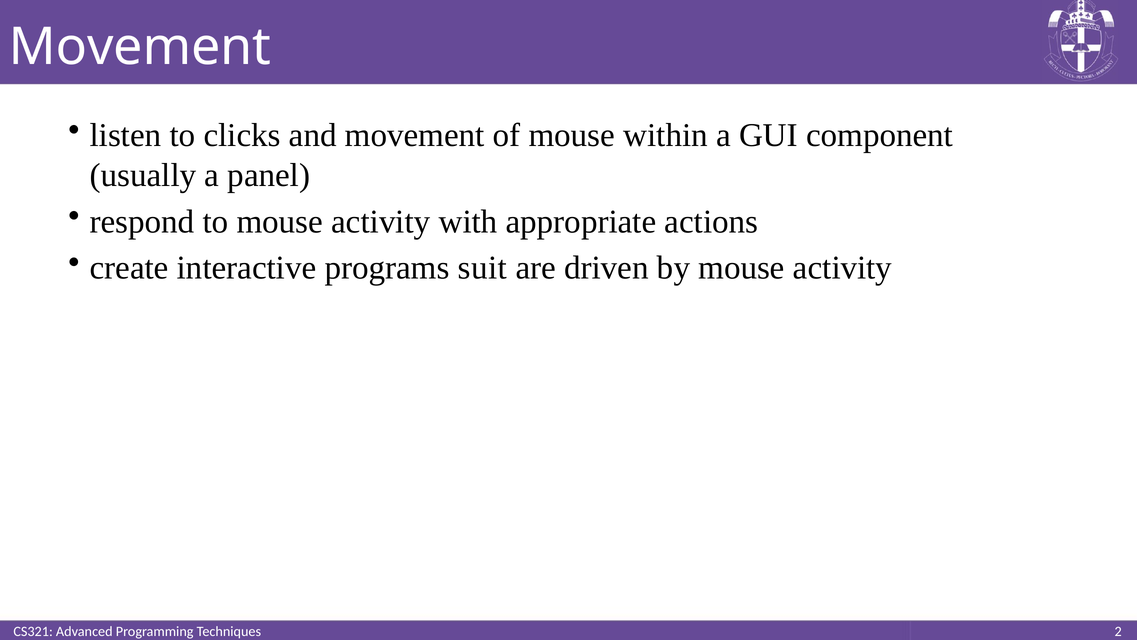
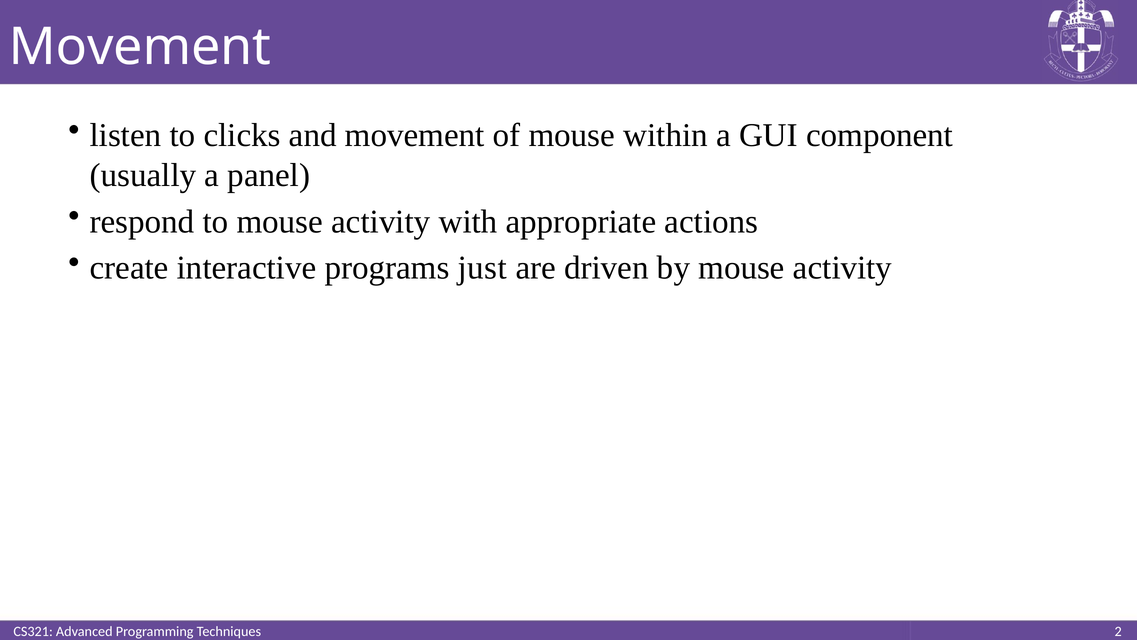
suit: suit -> just (482, 268)
